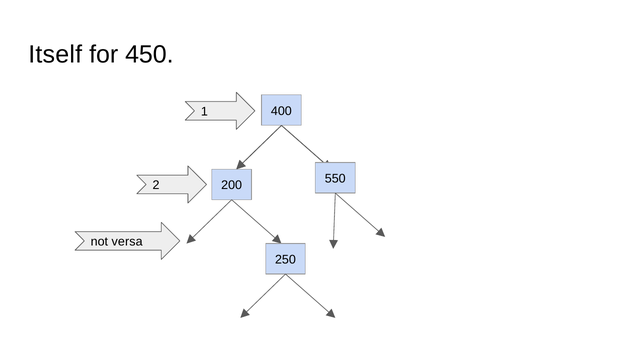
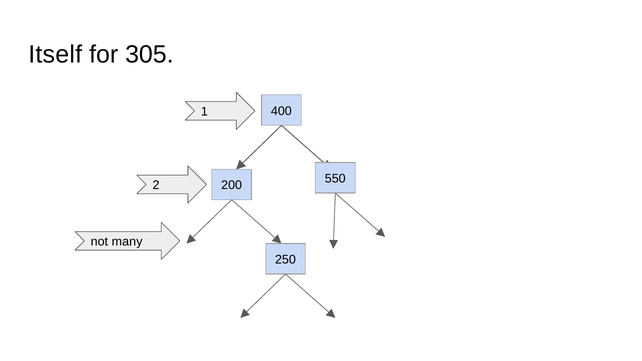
450: 450 -> 305 (149, 54)
versa: versa -> many (127, 242)
